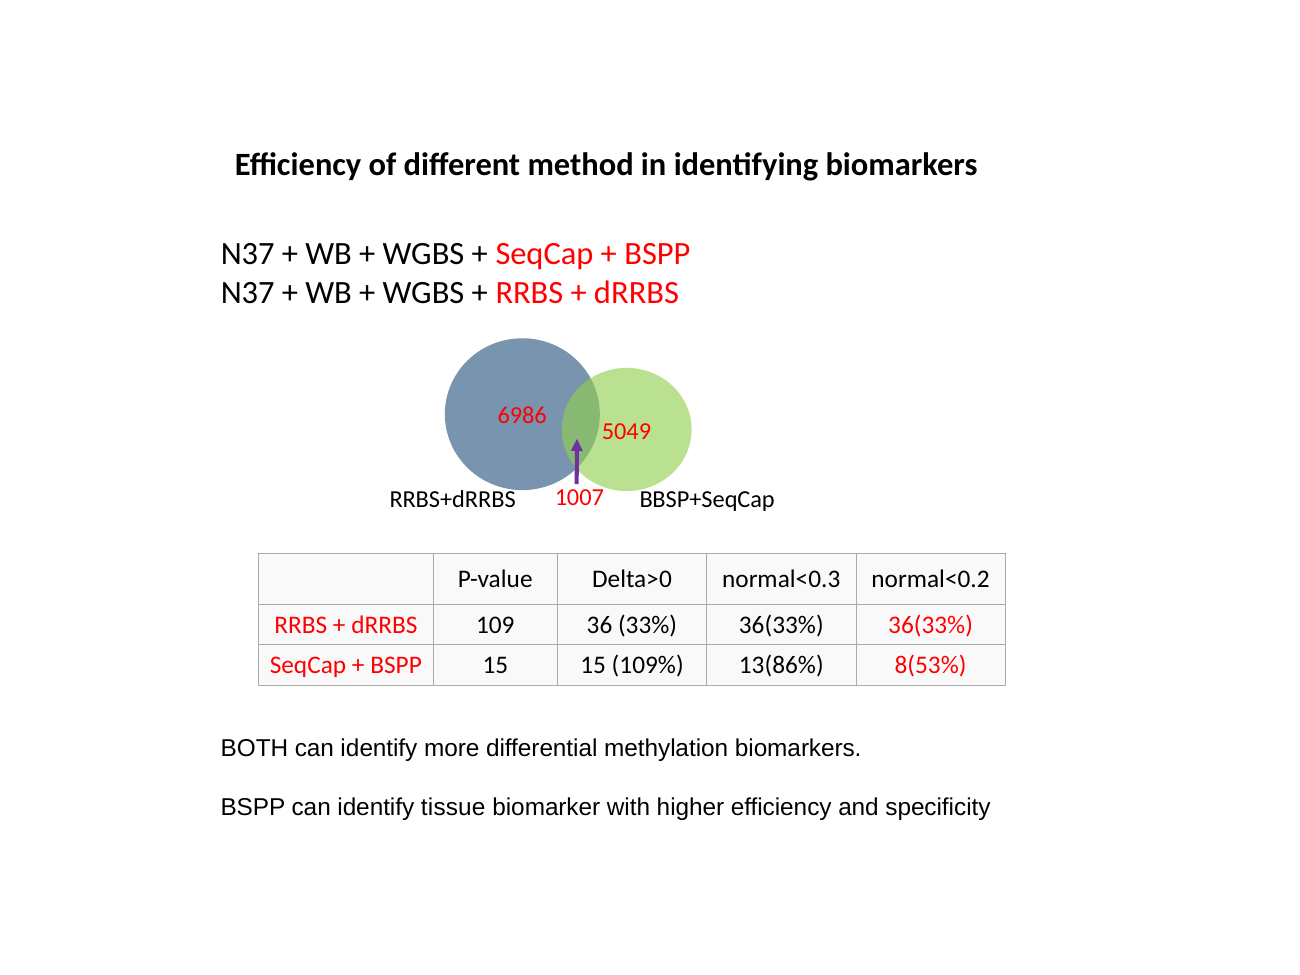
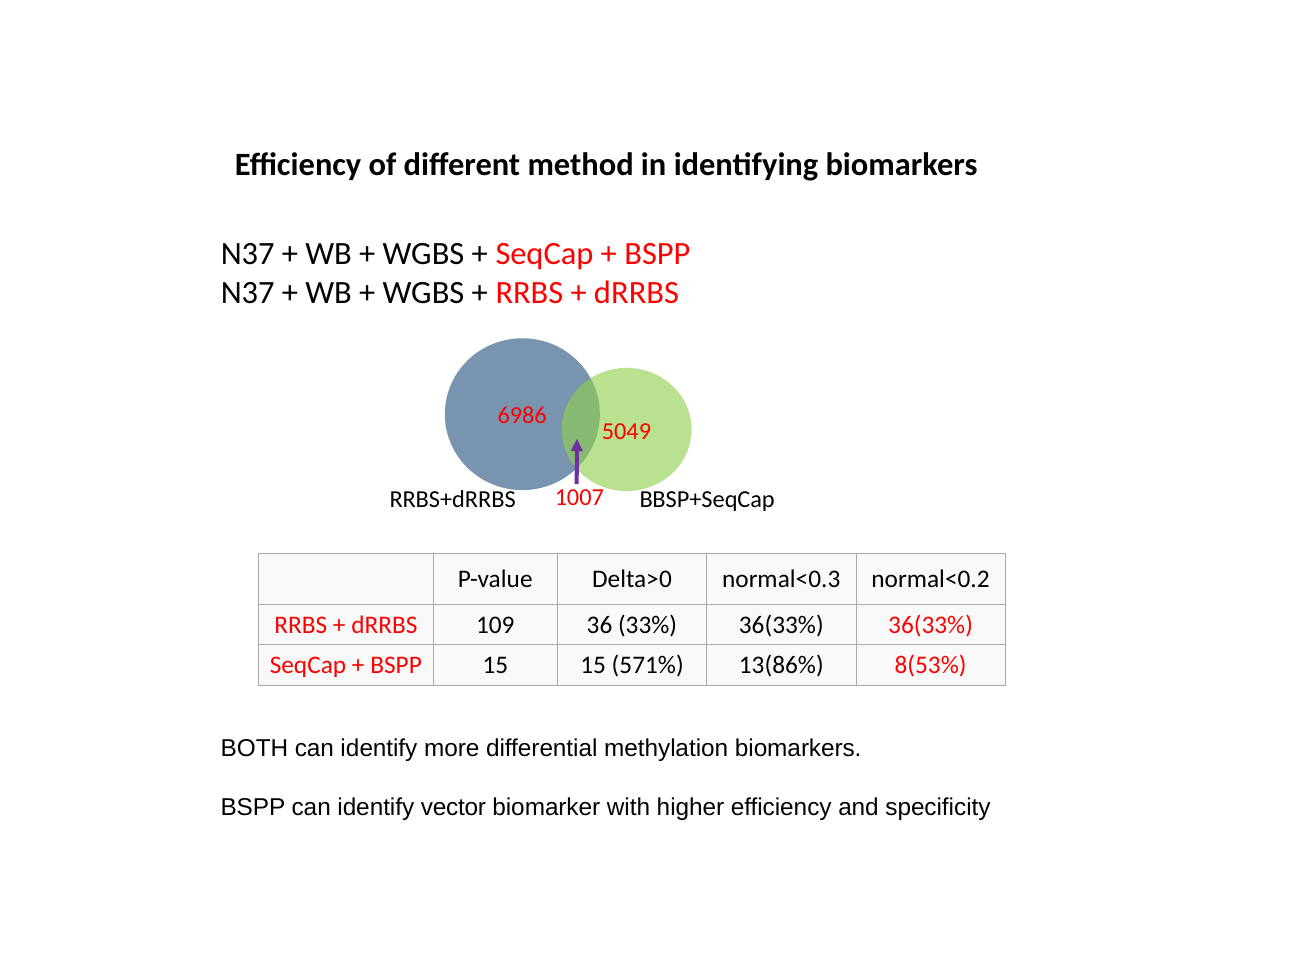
109%: 109% -> 571% (648, 665)
tissue: tissue -> vector (453, 807)
